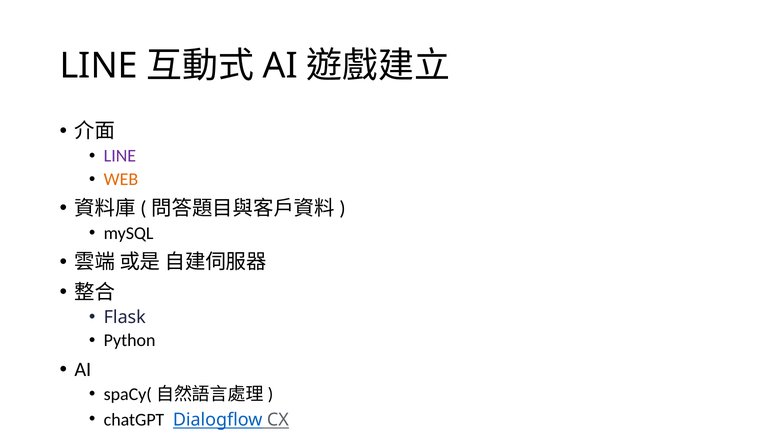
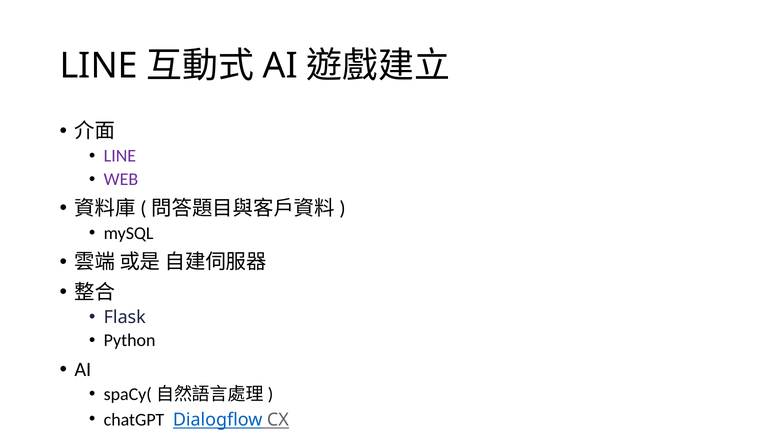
WEB colour: orange -> purple (121, 179)
